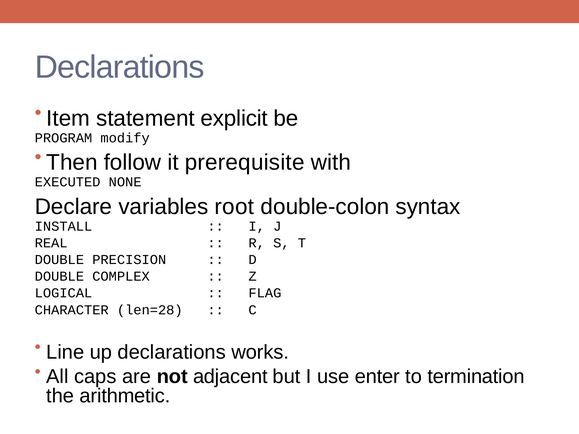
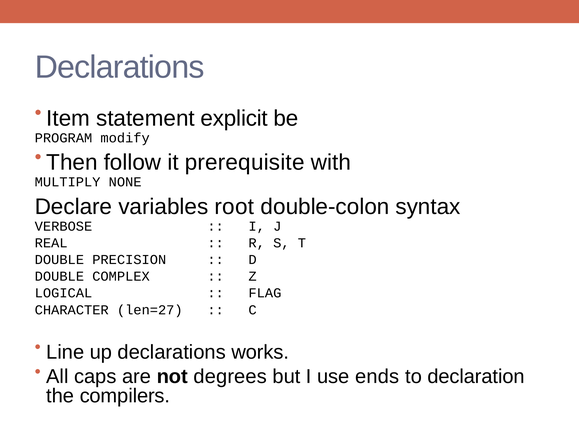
EXECUTED: EXECUTED -> MULTIPLY (68, 182)
INSTALL: INSTALL -> VERBOSE (63, 226)
len=28: len=28 -> len=27 (150, 310)
adjacent: adjacent -> degrees (230, 377)
enter: enter -> ends (377, 377)
termination: termination -> declaration (476, 377)
arithmetic: arithmetic -> compilers (125, 396)
